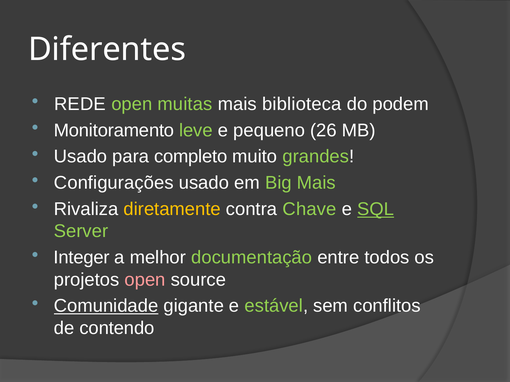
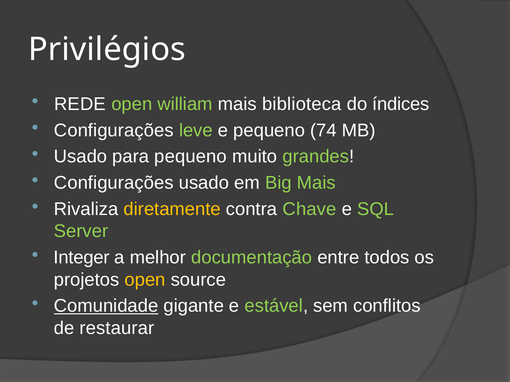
Diferentes: Diferentes -> Privilégios (107, 49)
muitas: muitas -> william (185, 104)
podem: podem -> índices (401, 104)
Monitoramento: Monitoramento -> Configurações (114, 130)
26: 26 -> 74 (323, 130)
para completo: completo -> pequeno (191, 157)
SQL underline: present -> none (376, 209)
open colour: pink -> yellow (145, 280)
contendo: contendo -> restaurar (117, 328)
